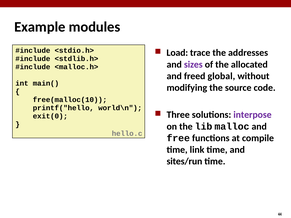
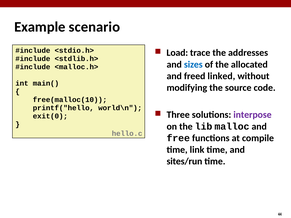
modules: modules -> scenario (94, 27)
sizes colour: purple -> blue (193, 64)
global: global -> linked (221, 76)
